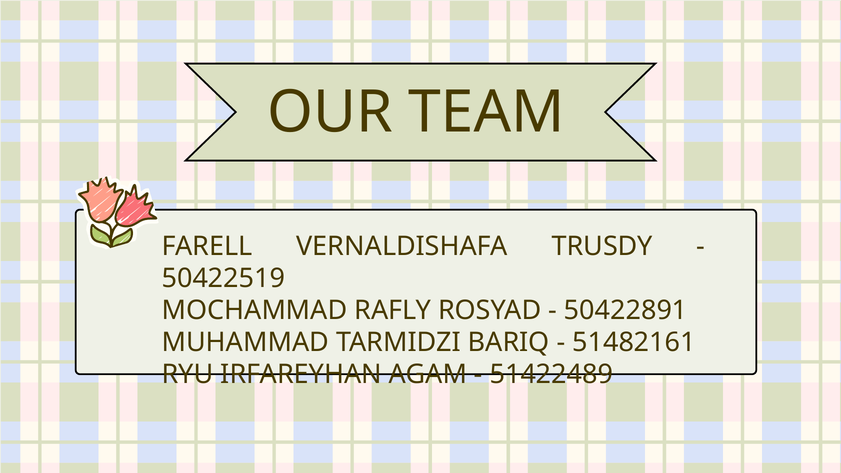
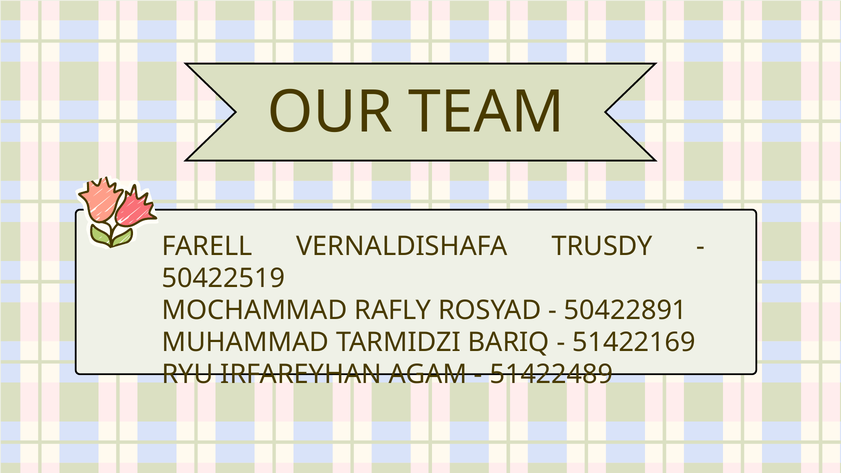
51482161: 51482161 -> 51422169 (634, 342)
